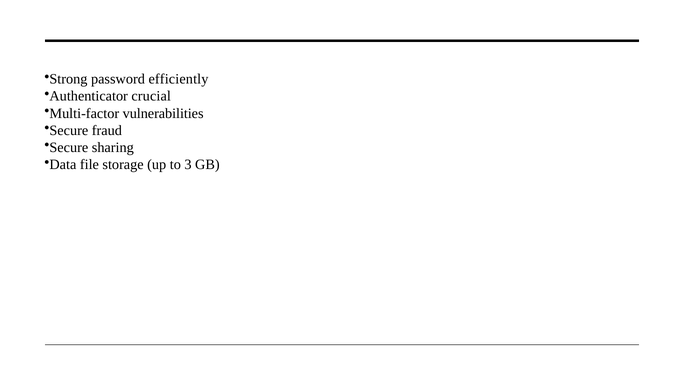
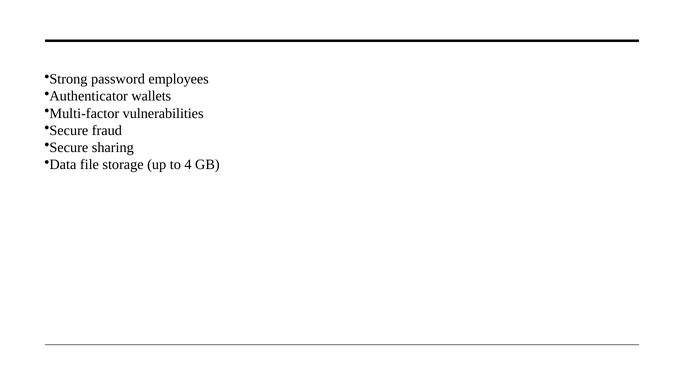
efficiently: efficiently -> employees (179, 79)
crucial: crucial -> wallets (151, 96)
3: 3 -> 4 (188, 165)
